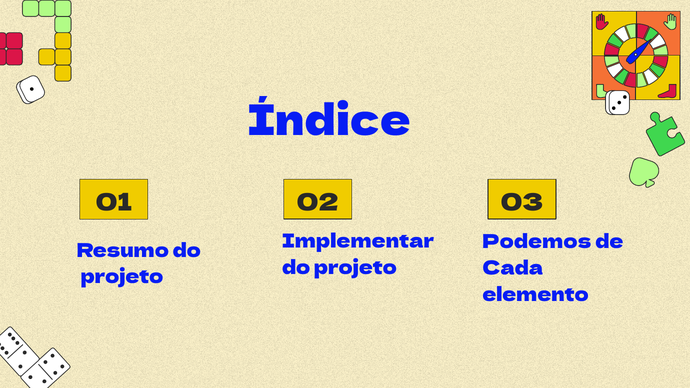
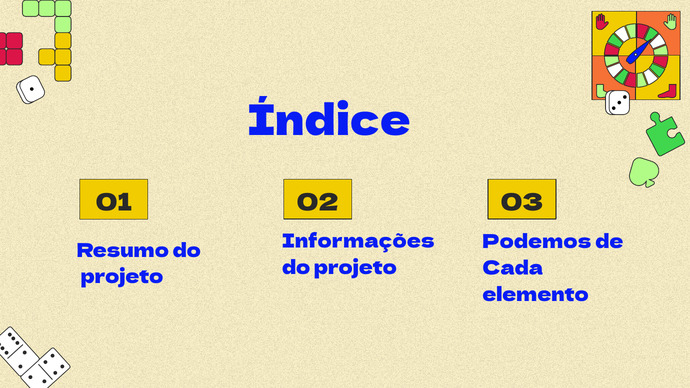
Implementar: Implementar -> Informações (358, 242)
